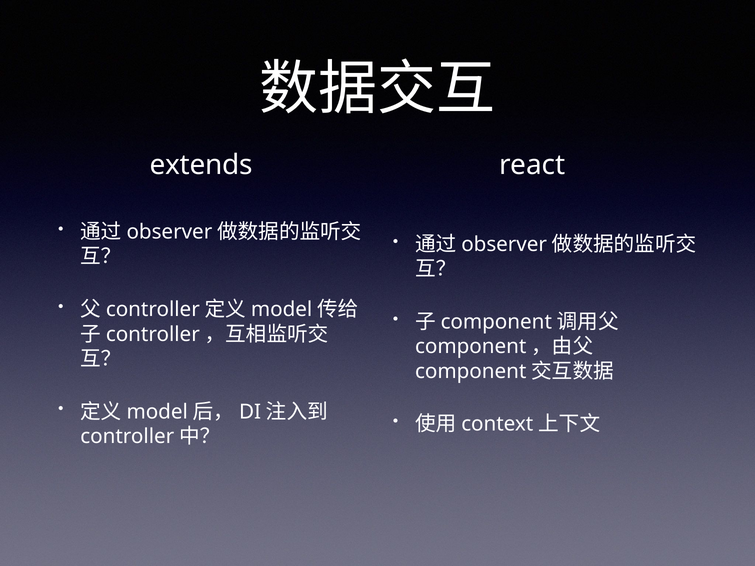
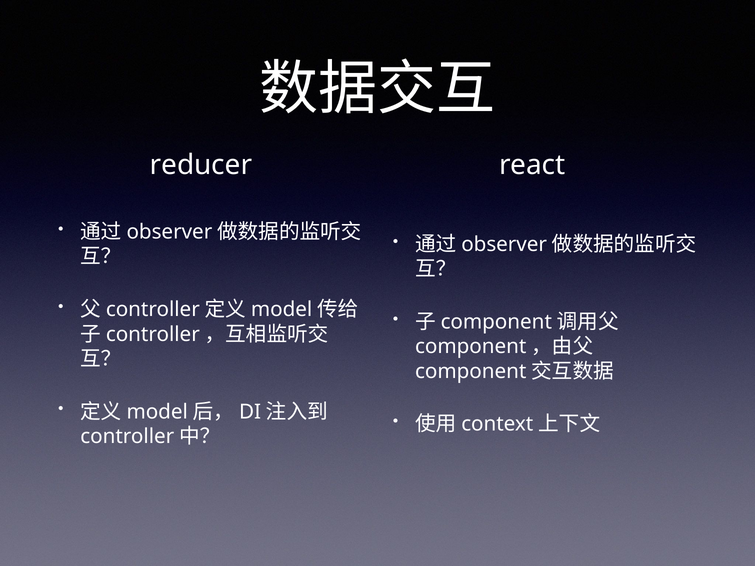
extends: extends -> reducer (201, 165)
